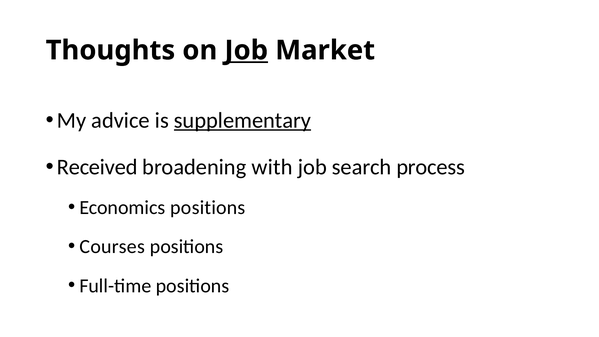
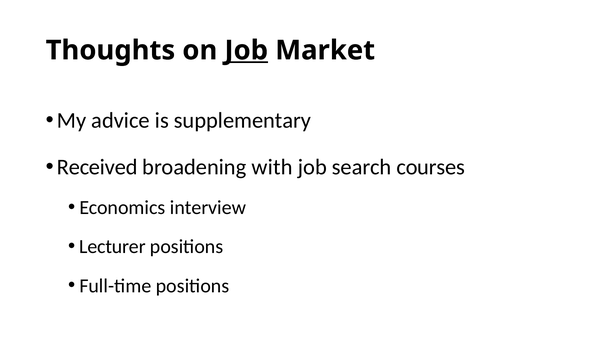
supplementary underline: present -> none (242, 120)
process: process -> courses (431, 167)
Economics positions: positions -> interview (208, 208)
Courses: Courses -> Lecturer (112, 247)
